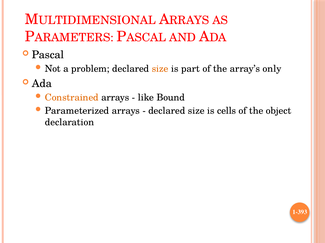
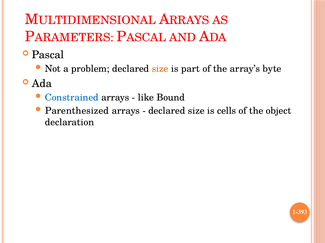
only: only -> byte (272, 69)
Constrained colour: orange -> blue (72, 98)
Parameterized: Parameterized -> Parenthesized (77, 111)
